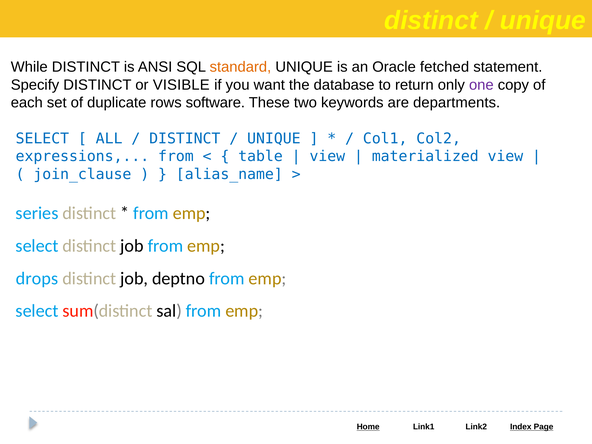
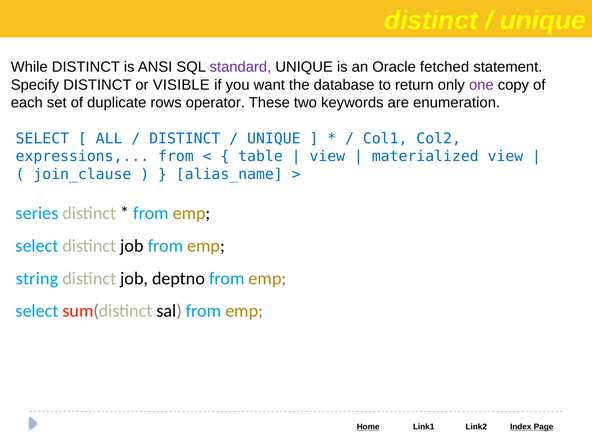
standard colour: orange -> purple (240, 67)
software: software -> operator (215, 103)
departments: departments -> enumeration (457, 103)
drops: drops -> string (37, 278)
